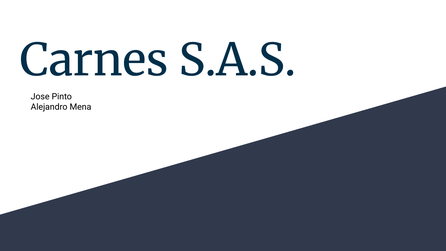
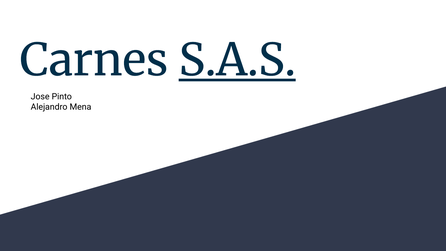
S.A.S underline: none -> present (237, 61)
